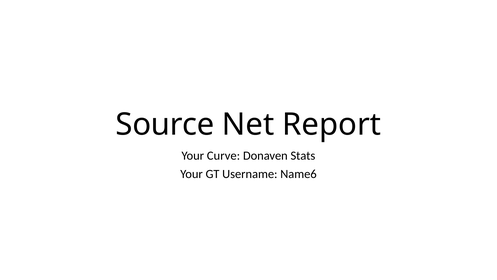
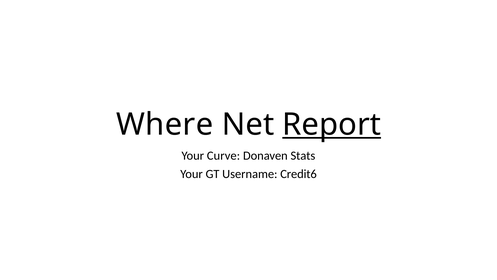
Source: Source -> Where (165, 124)
Report underline: none -> present (332, 124)
Name6: Name6 -> Credit6 (299, 174)
